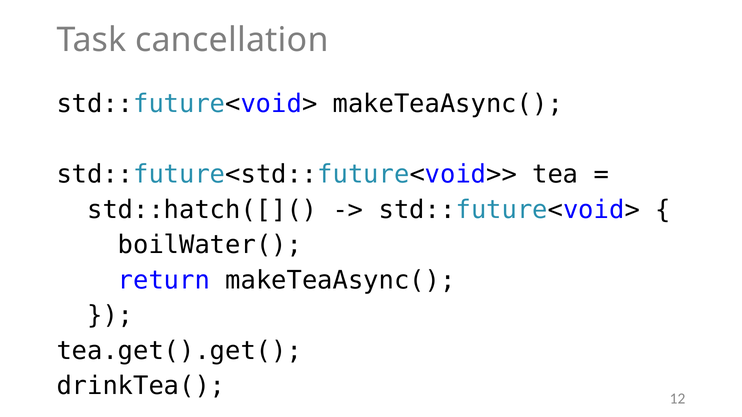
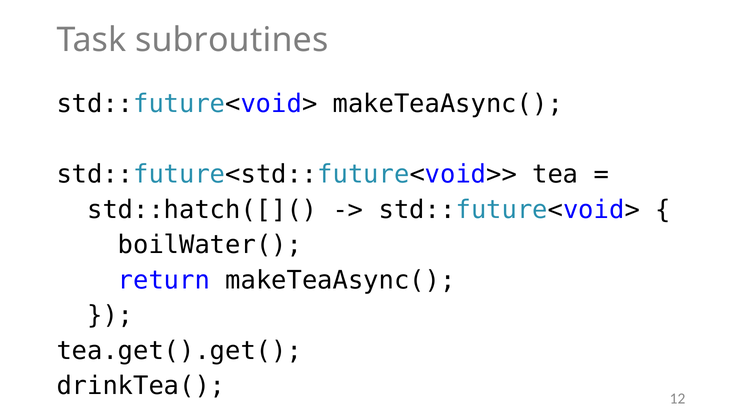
cancellation: cancellation -> subroutines (232, 40)
